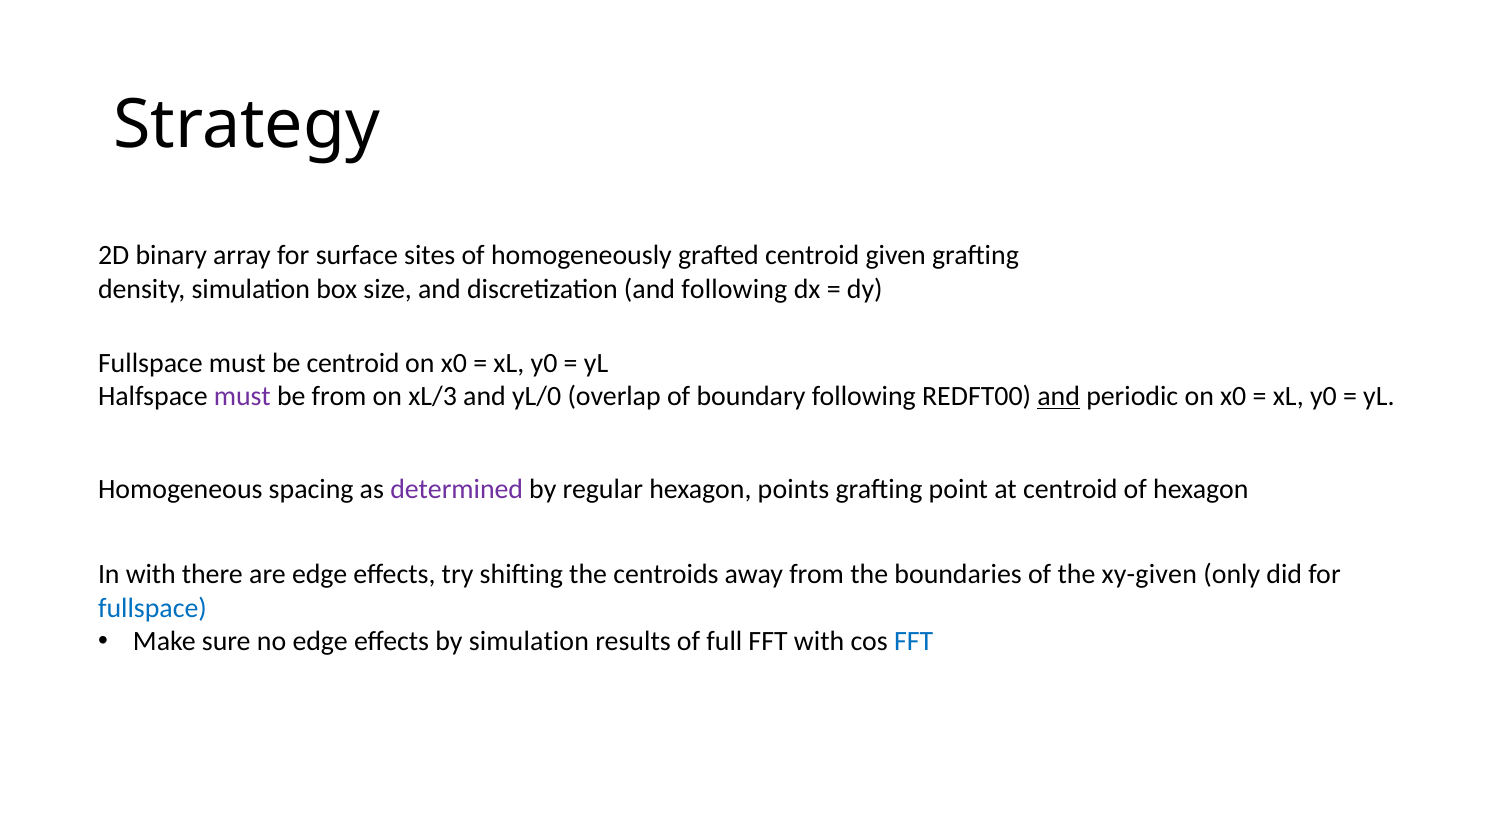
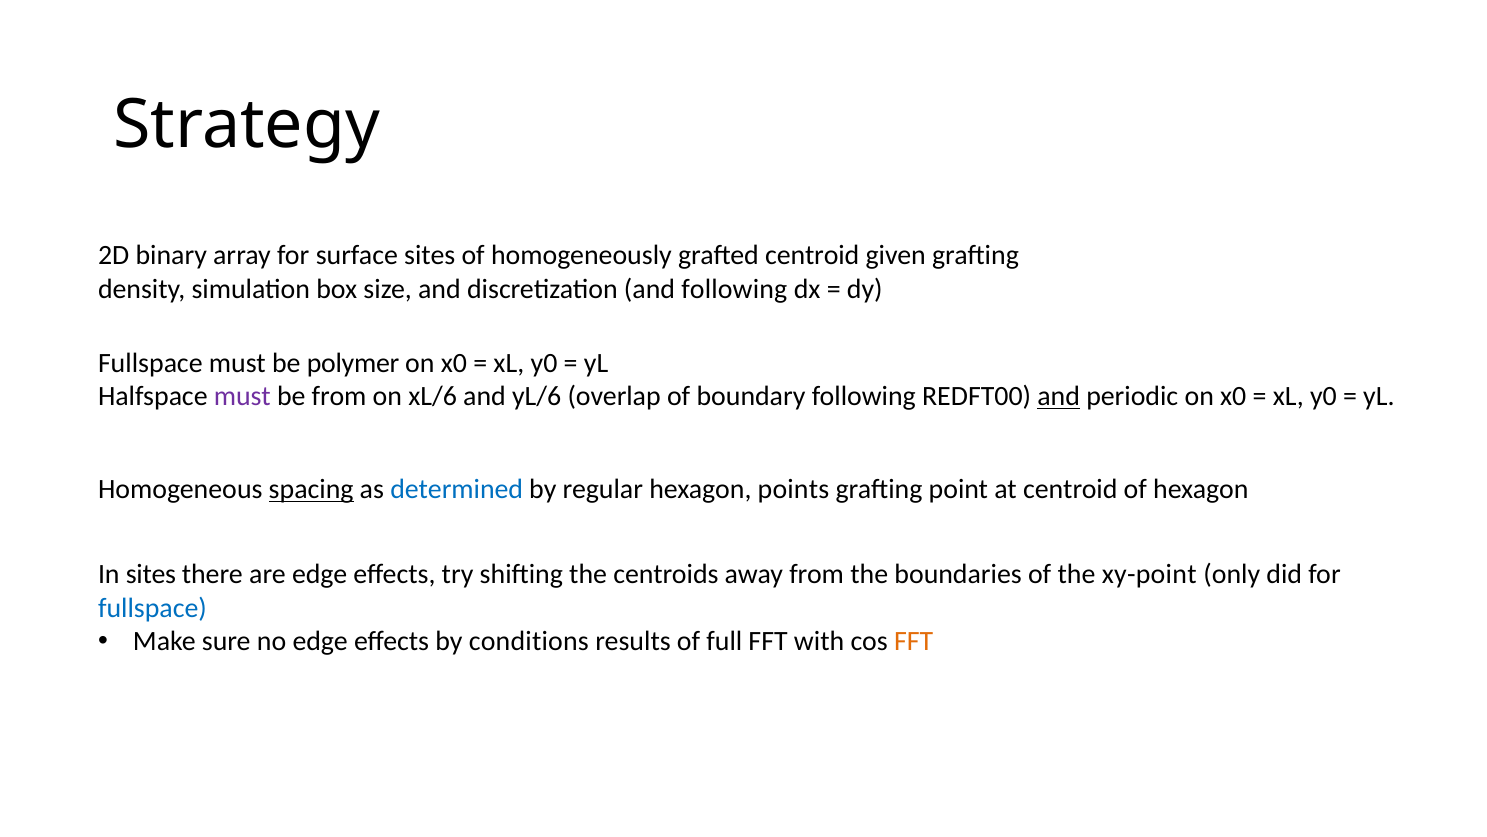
be centroid: centroid -> polymer (353, 363)
xL/3: xL/3 -> xL/6 (433, 396)
yL/0: yL/0 -> yL/6 (537, 396)
spacing underline: none -> present (311, 489)
determined colour: purple -> blue (457, 489)
In with: with -> sites (151, 574)
xy-given: xy-given -> xy-point (1149, 574)
by simulation: simulation -> conditions (529, 641)
FFT colour: blue -> orange (914, 641)
